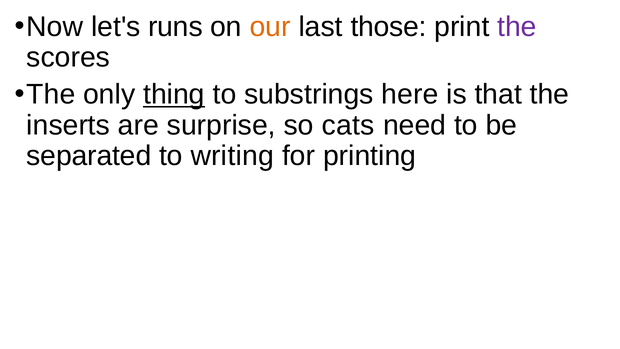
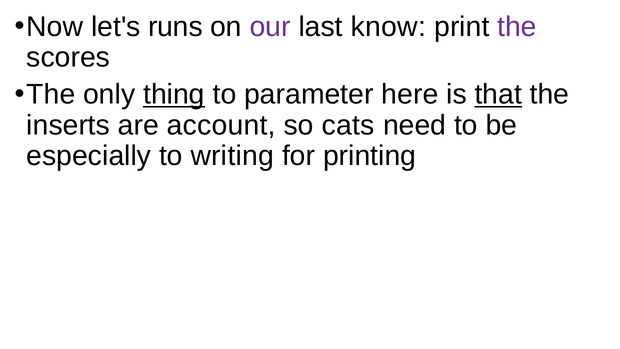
our colour: orange -> purple (270, 27)
those: those -> know (388, 27)
substrings: substrings -> parameter (309, 94)
that underline: none -> present (498, 94)
surprise: surprise -> account (221, 125)
separated: separated -> especially (89, 156)
